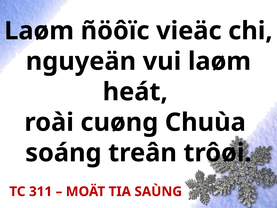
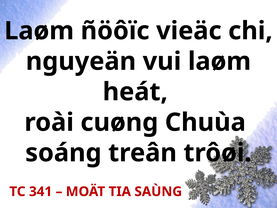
311: 311 -> 341 (41, 191)
